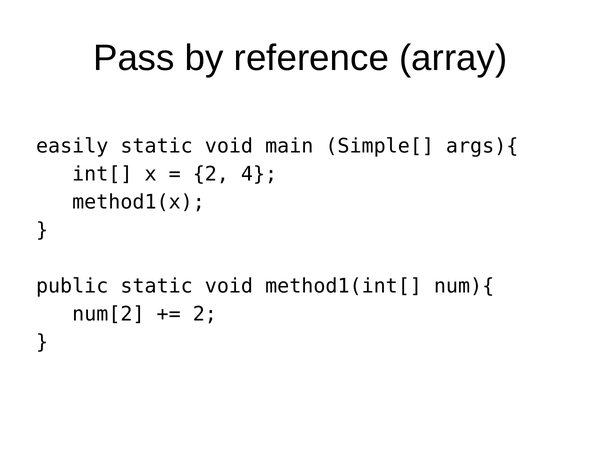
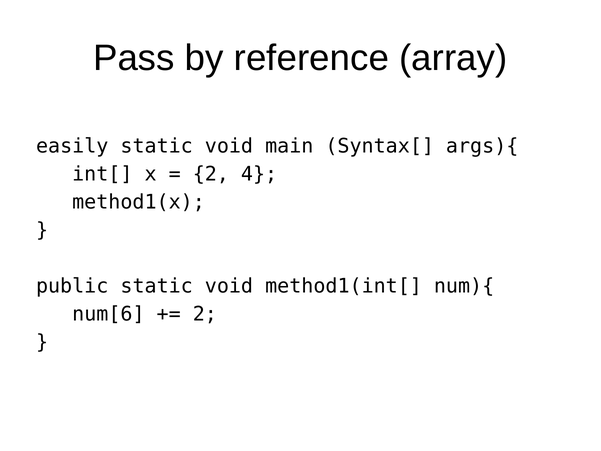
Simple[: Simple[ -> Syntax[ (380, 146)
num[2: num[2 -> num[6 (108, 314)
